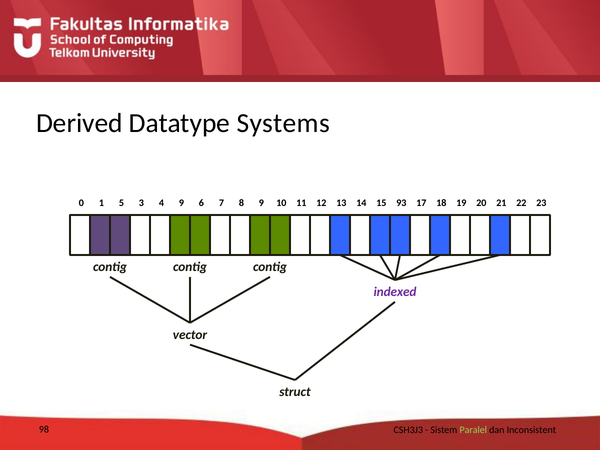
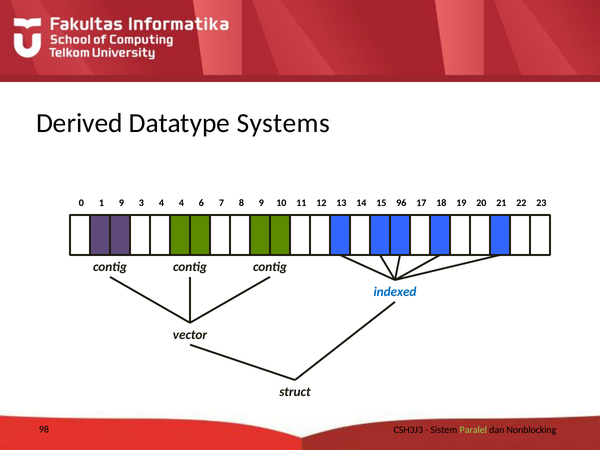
1 5: 5 -> 9 (121, 203)
4 9: 9 -> 4 (181, 203)
93: 93 -> 96 (401, 203)
indexed colour: purple -> blue (395, 292)
Inconsistent: Inconsistent -> Nonblocking (531, 430)
